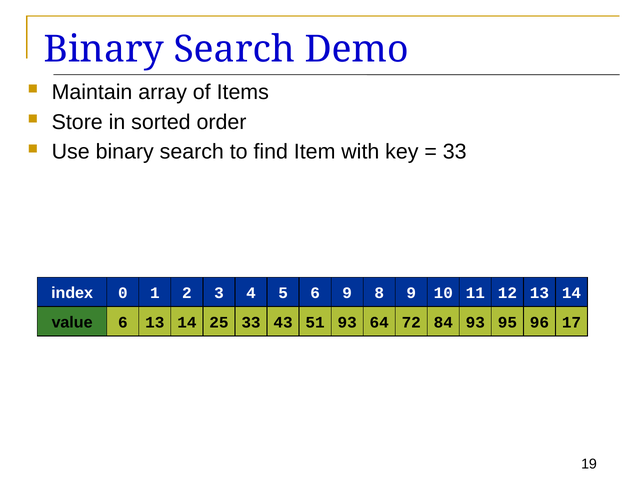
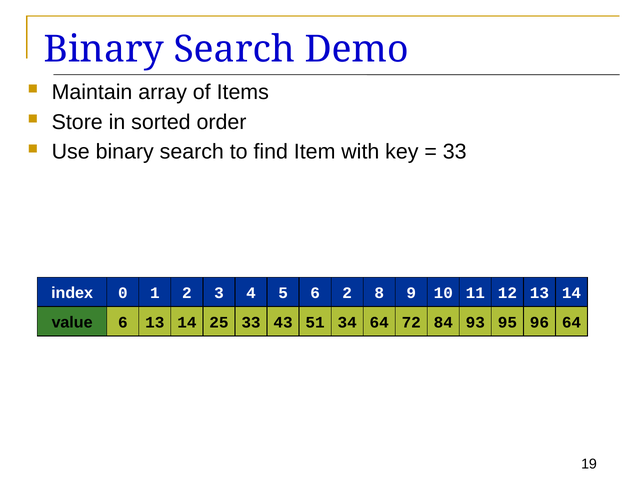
5 9: 9 -> 2 (347, 293)
43 93: 93 -> 34 (347, 323)
95 17: 17 -> 64 (571, 323)
